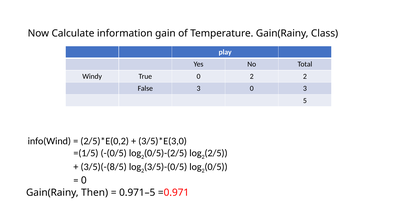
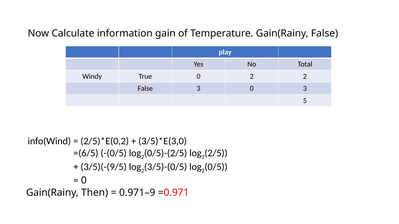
Gain(Rainy Class: Class -> False (325, 33)
=(1/5: =(1/5 -> =(6/5 (86, 153)
3/5)(-(8/5: 3/5)(-(8/5 -> 3/5)(-(9/5 (104, 167)
0.971–5: 0.971–5 -> 0.971–9 (137, 193)
